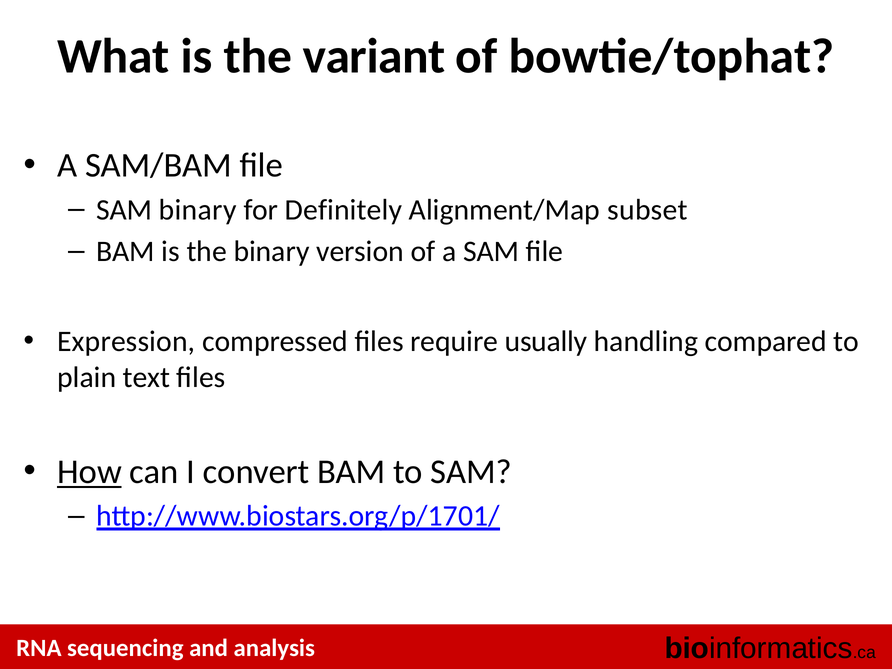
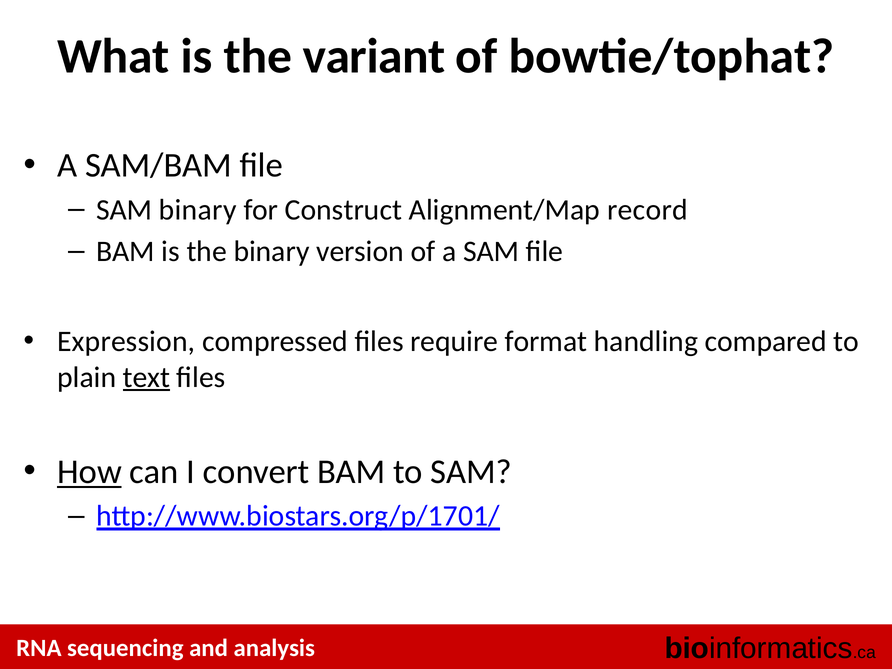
Definitely: Definitely -> Construct (343, 210)
subset: subset -> record (648, 210)
usually: usually -> format (546, 342)
text underline: none -> present (146, 377)
